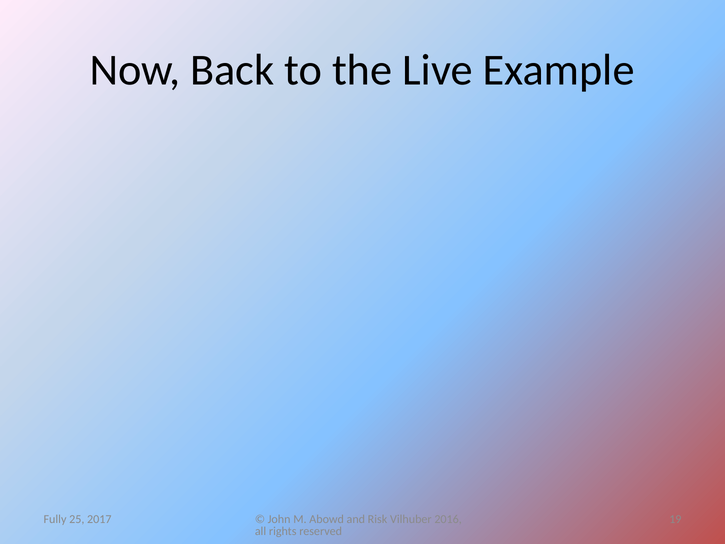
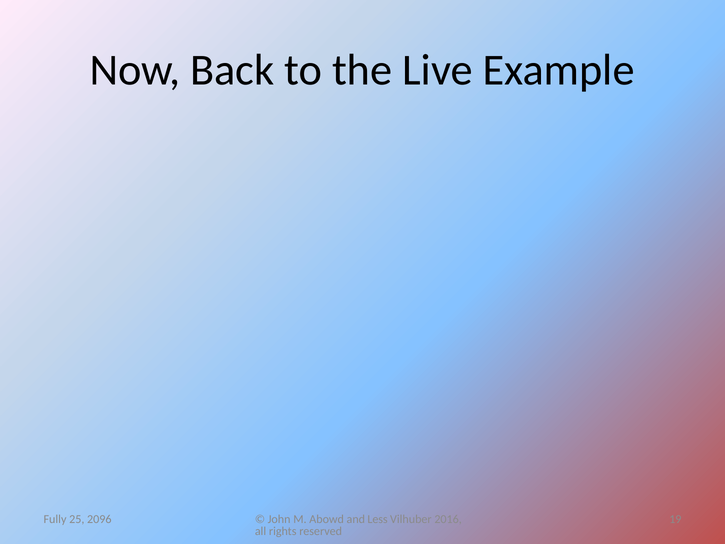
Risk: Risk -> Less (378, 519)
2017: 2017 -> 2096 (99, 519)
